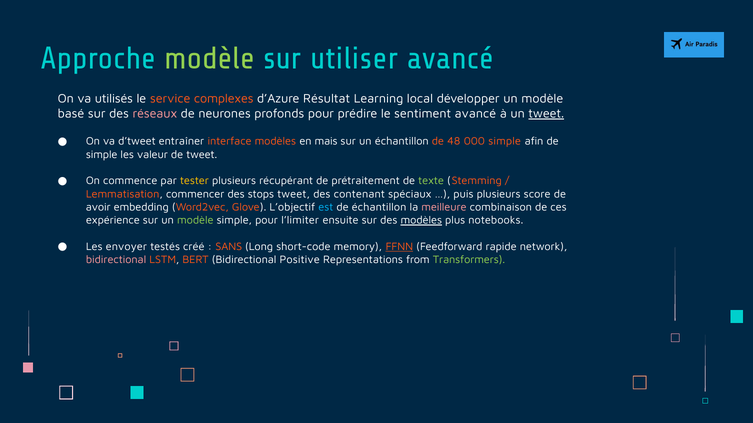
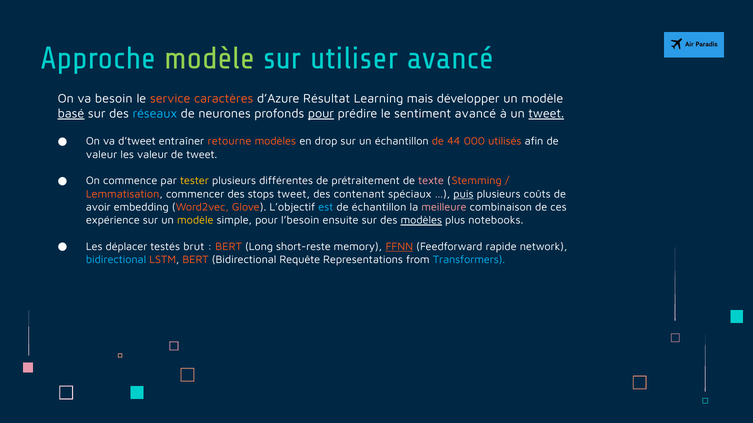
utilisés: utilisés -> besoin (114, 99)
complexes: complexes -> caractères (224, 99)
local: local -> mais (420, 99)
basé underline: none -> present (71, 114)
réseaux colour: pink -> light blue (155, 114)
pour underline: none -> present (321, 114)
interface: interface -> retourne (229, 142)
mais: mais -> drop (326, 142)
48: 48 -> 44 (454, 142)
000 simple: simple -> utilisés (505, 142)
simple: simple -> valeur (102, 155)
récupérant: récupérant -> différentes (286, 181)
texte colour: light green -> pink (431, 181)
puis underline: none -> present (463, 194)
score: score -> coûts (537, 194)
modèle colour: light green -> yellow (195, 221)
l’limiter: l’limiter -> l’besoin (300, 221)
envoyer: envoyer -> déplacer (126, 247)
créé: créé -> brut (194, 247)
SANS: SANS -> BERT (229, 247)
short-code: short-code -> short-reste (303, 247)
bidirectional colour: pink -> light blue (116, 260)
Positive: Positive -> Requête (300, 260)
Transformers colour: light green -> light blue (469, 260)
